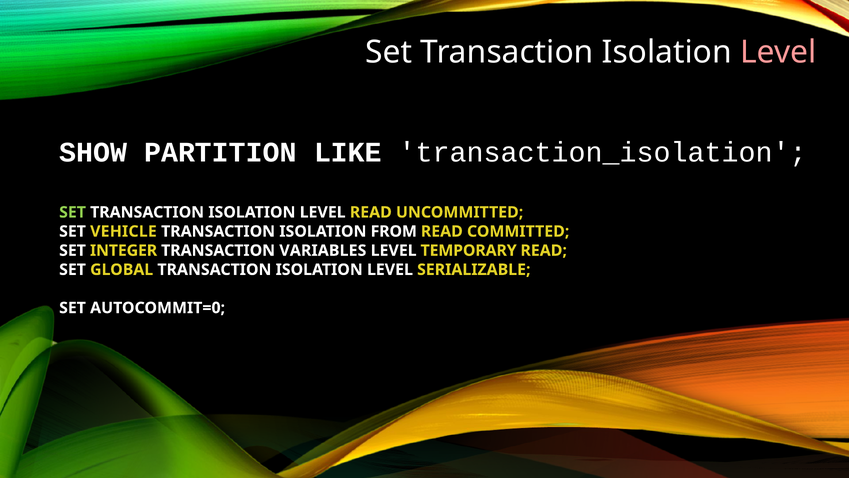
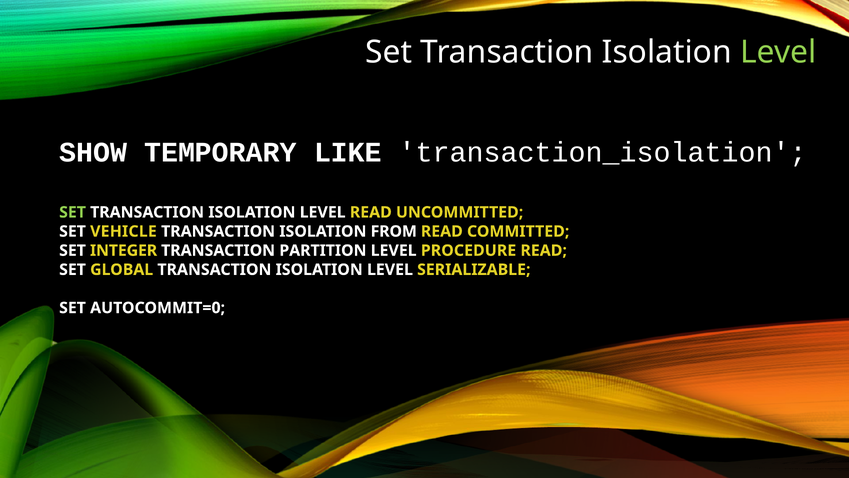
Level colour: pink -> light green (778, 52)
PARTITION: PARTITION -> TEMPORARY (220, 152)
VARIABLES: VARIABLES -> PARTITION (323, 250)
TEMPORARY: TEMPORARY -> PROCEDURE (469, 250)
